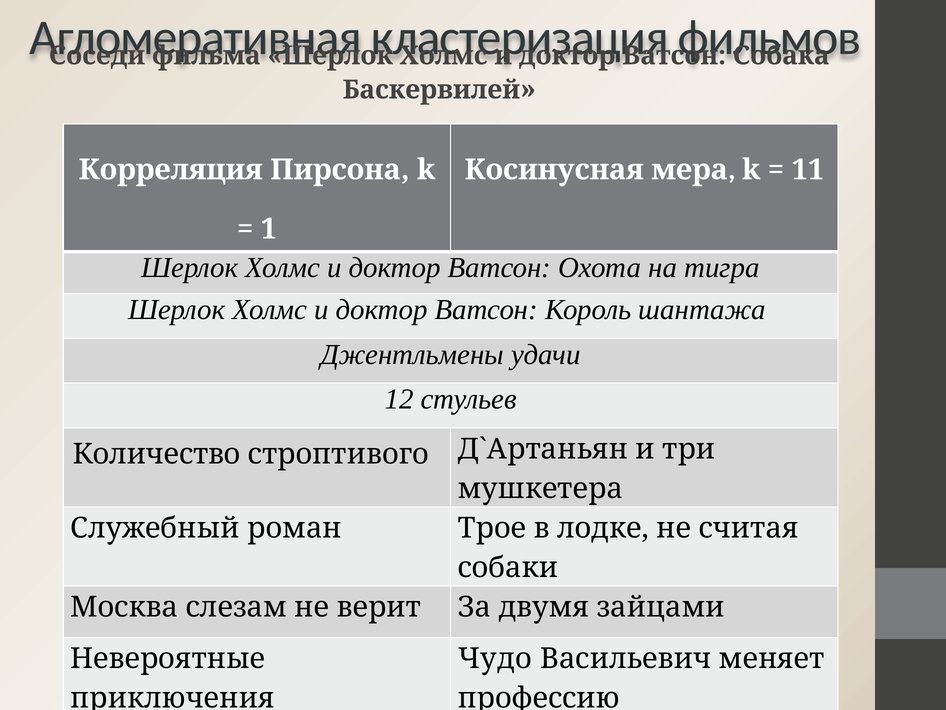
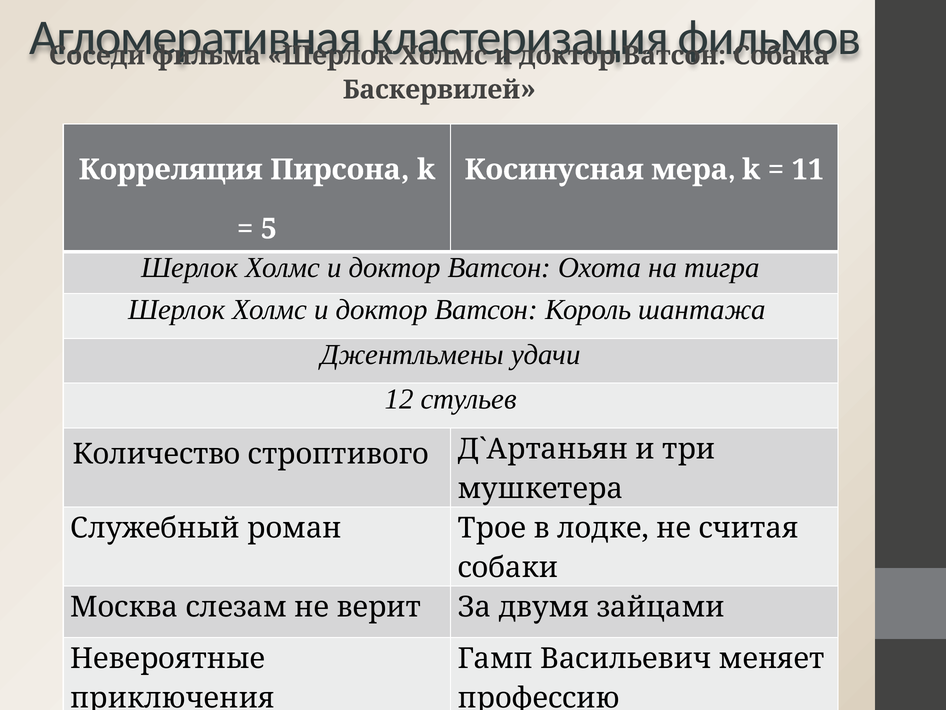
1: 1 -> 5 (269, 229)
Чудо: Чудо -> Гамп (495, 658)
